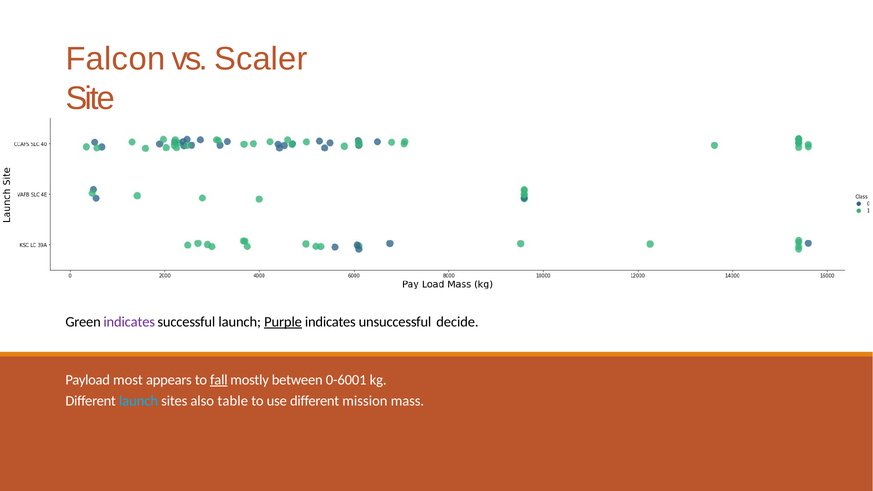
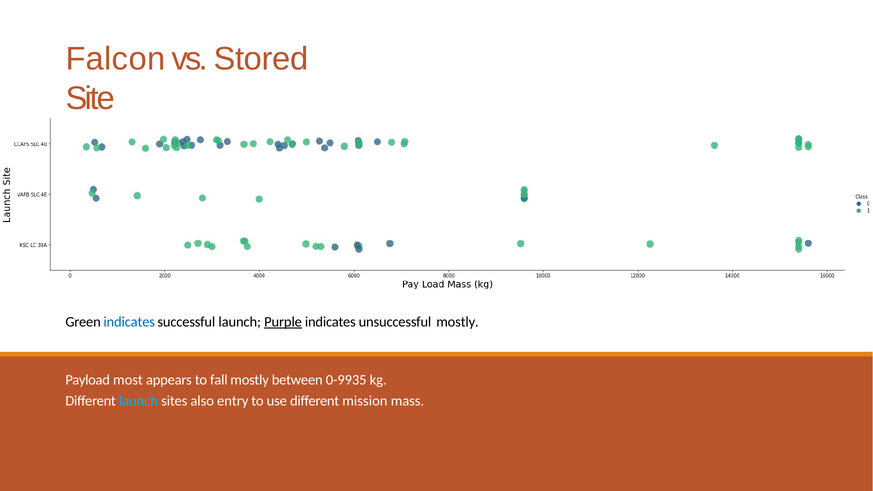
Scaler: Scaler -> Stored (261, 59)
indicates colour: purple -> blue (129, 322)
unsuccessful decide: decide -> mostly (457, 322)
fall underline: present -> none (219, 380)
0-6001: 0-6001 -> 0-9935 (346, 380)
table: table -> entry (233, 401)
